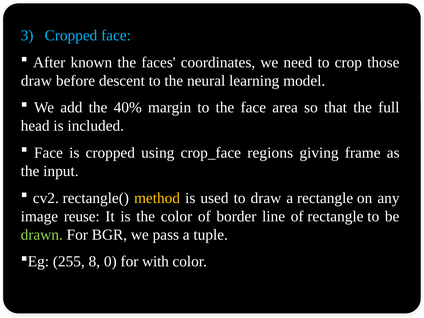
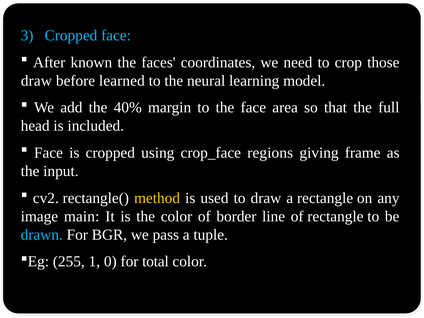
descent: descent -> learned (122, 81)
reuse: reuse -> main (82, 216)
drawn colour: light green -> light blue (42, 235)
8: 8 -> 1 (94, 262)
with: with -> total (155, 262)
